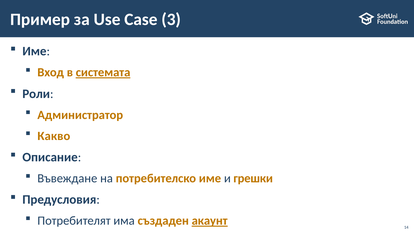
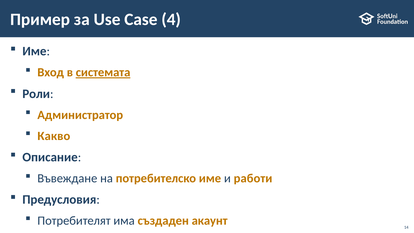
3: 3 -> 4 (171, 20)
грешки: грешки -> работи (253, 178)
акаунт underline: present -> none (210, 221)
